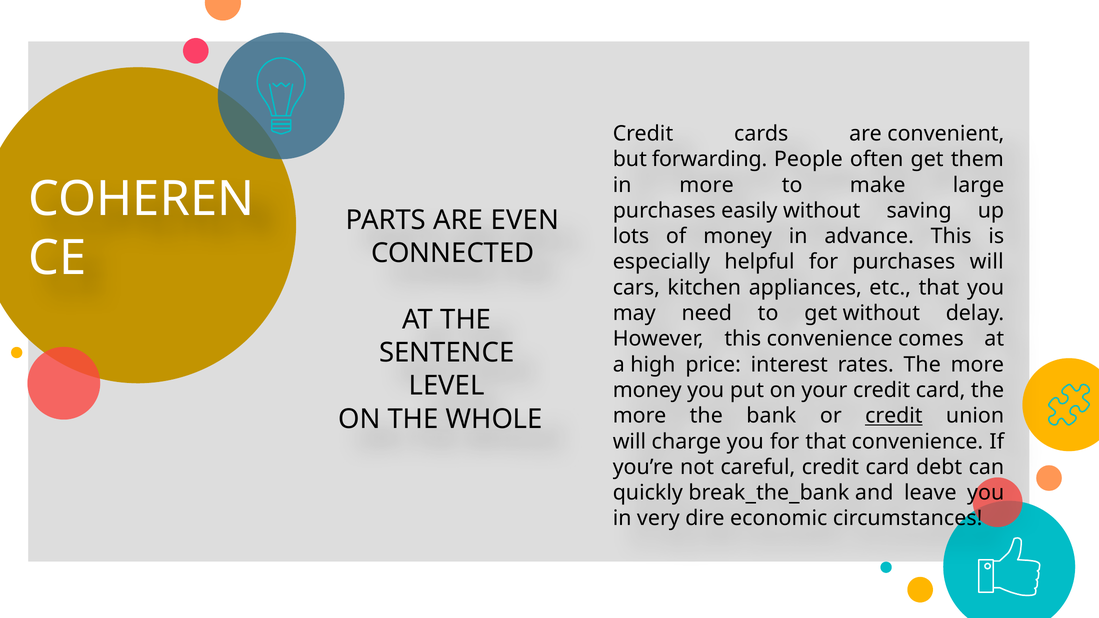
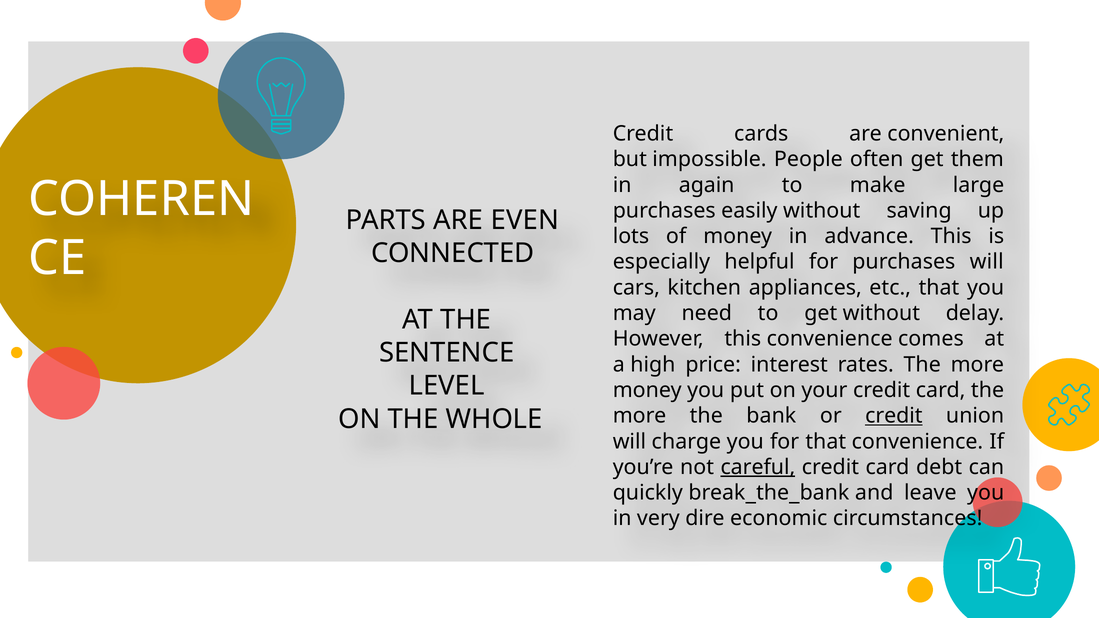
forwarding: forwarding -> impossible (709, 159)
in more: more -> again (707, 185)
careful underline: none -> present (758, 467)
